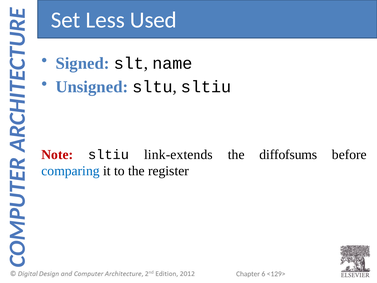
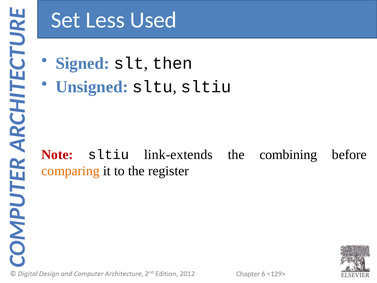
name: name -> then (172, 63)
diffofsums: diffofsums -> combining (288, 154)
comparing colour: blue -> orange (71, 171)
